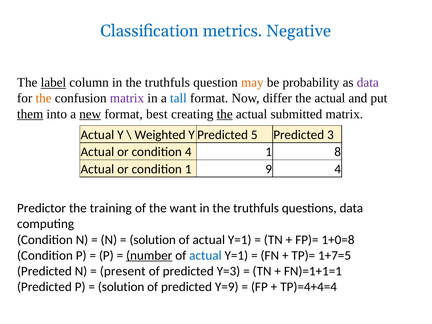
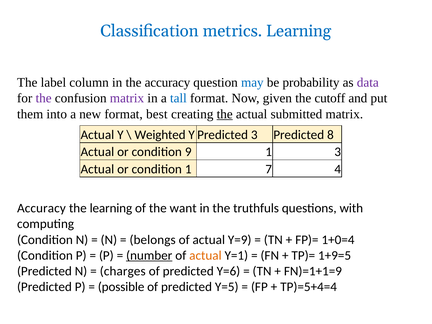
metrics Negative: Negative -> Learning (299, 31)
label underline: present -> none (53, 83)
column in the truthfuls: truthfuls -> accuracy (167, 83)
may colour: orange -> blue (252, 83)
the colour: orange -> purple (44, 98)
differ: differ -> given (277, 98)
actual: actual -> cutoff (330, 98)
them underline: present -> none (30, 114)
new underline: present -> none (90, 114)
5: 5 -> 3 (254, 135)
3: 3 -> 8 (330, 135)
condition 4: 4 -> 9 (188, 152)
1 8: 8 -> 3 (338, 152)
9: 9 -> 7 (269, 169)
Predictor: Predictor -> Accuracy (41, 208)
the training: training -> learning (111, 208)
questions data: data -> with (351, 208)
solution: solution -> belongs (153, 240)
Y=1: Y=1 -> Y=9 (240, 240)
1+0=8: 1+0=8 -> 1+0=4 (338, 240)
actual colour: blue -> orange (205, 256)
1+7=5: 1+7=5 -> 1+9=5 (335, 256)
present: present -> charges (123, 271)
Y=3: Y=3 -> Y=6 (228, 271)
FN)=1+1=1: FN)=1+1=1 -> FN)=1+1=9 (313, 271)
solution: solution -> possible (121, 287)
Y=9: Y=9 -> Y=5 (227, 287)
TP)=4+4=4: TP)=4+4=4 -> TP)=5+4=4 (309, 287)
